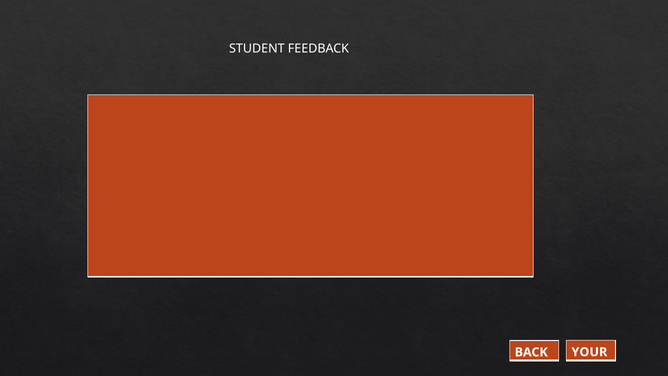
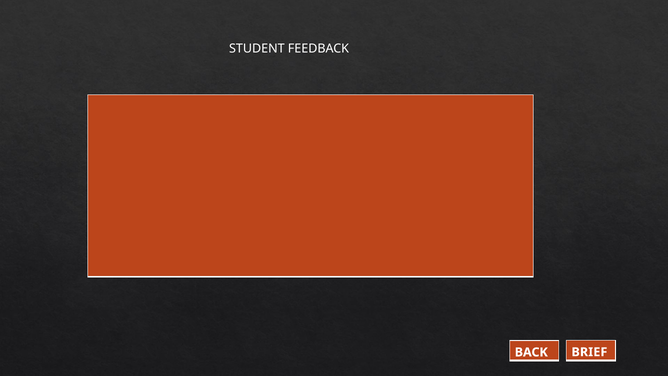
YOUR: YOUR -> BRIEF (589, 352)
